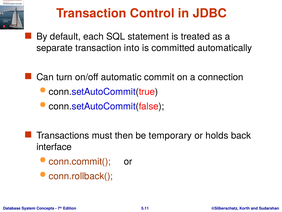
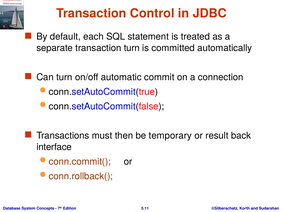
transaction into: into -> turn (132, 48)
holds: holds -> result (217, 135)
